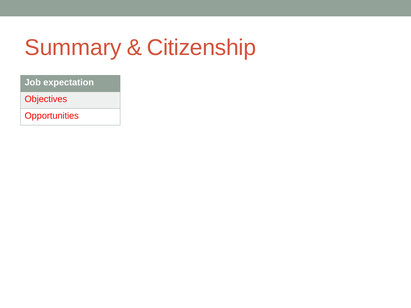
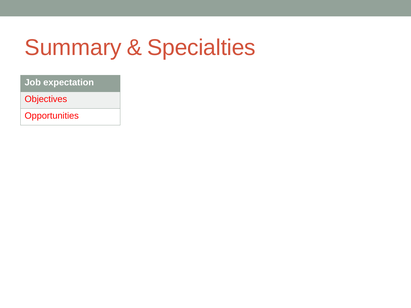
Citizenship: Citizenship -> Specialties (201, 48)
